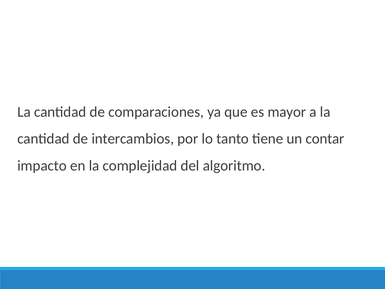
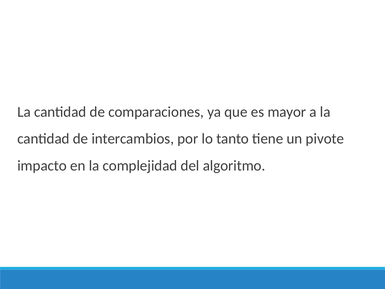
contar: contar -> pivote (325, 139)
